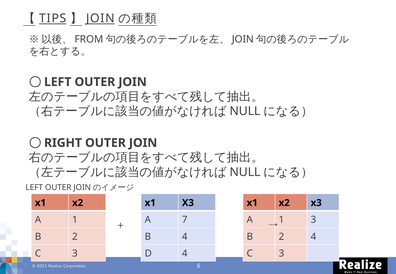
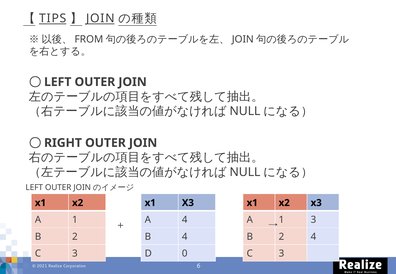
A 7: 7 -> 4 (185, 220)
D 4: 4 -> 0 (185, 254)
